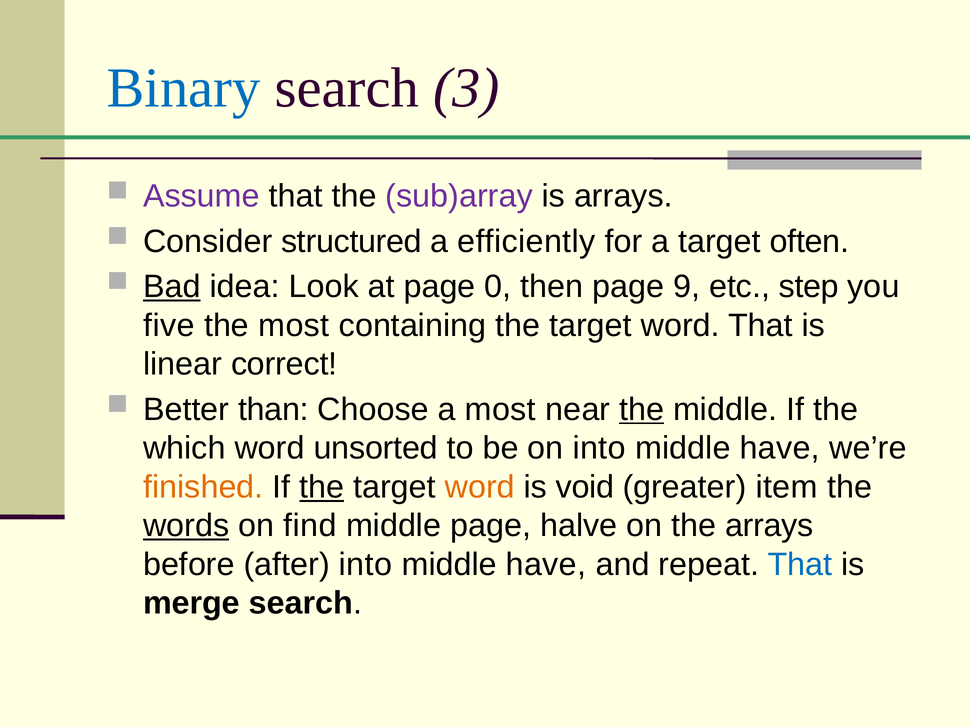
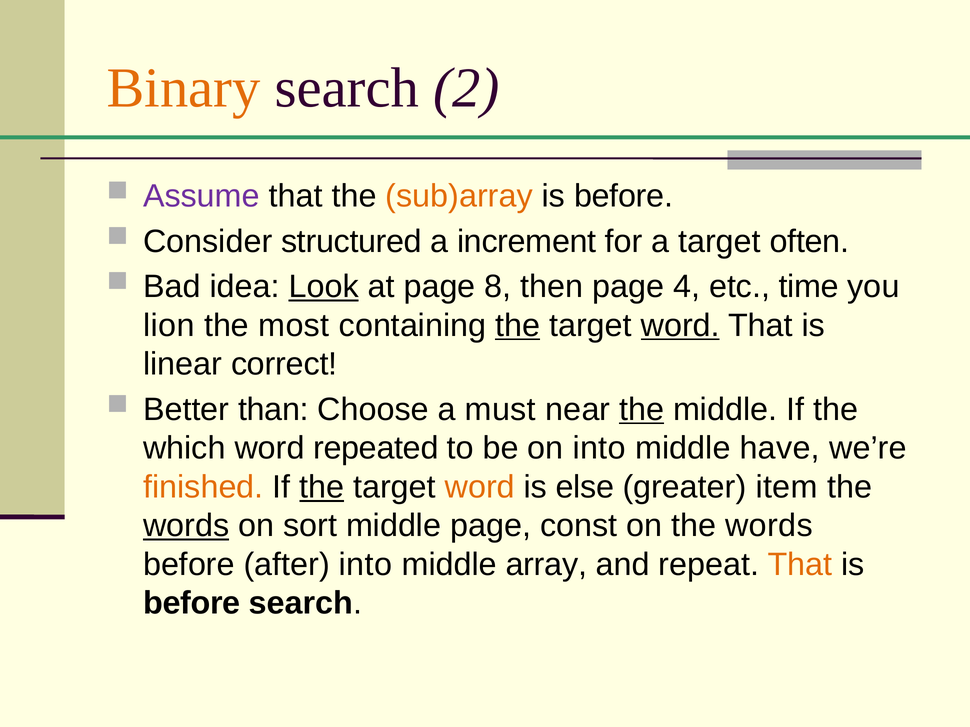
Binary colour: blue -> orange (184, 88)
3: 3 -> 2 (466, 88)
sub)array colour: purple -> orange (459, 196)
arrays: arrays -> before (624, 196)
efficiently: efficiently -> increment (527, 242)
Bad underline: present -> none (172, 287)
Look underline: none -> present (324, 287)
0: 0 -> 8 (498, 287)
9: 9 -> 4 (687, 287)
step: step -> time (809, 287)
five: five -> lion (169, 326)
the underline: none -> present (518, 326)
word underline: none -> present (680, 326)
a most: most -> must (500, 410)
unsorted: unsorted -> repeated (376, 448)
void: void -> else (585, 487)
find: find -> sort (310, 526)
halve: halve -> const (579, 526)
on the arrays: arrays -> words (769, 526)
have: have -> array (546, 565)
That colour: blue -> orange (800, 565)
merge: merge -> before (192, 604)
